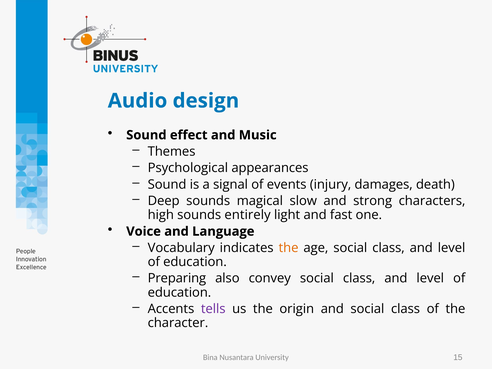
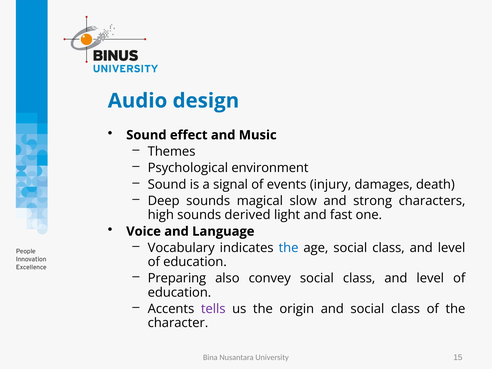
appearances: appearances -> environment (270, 168)
entirely: entirely -> derived (248, 215)
the colour: orange -> blue (289, 248)
